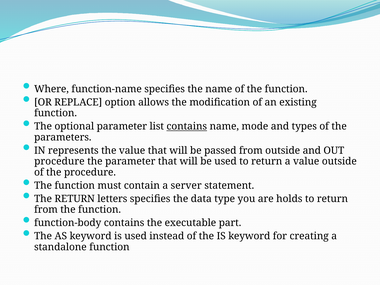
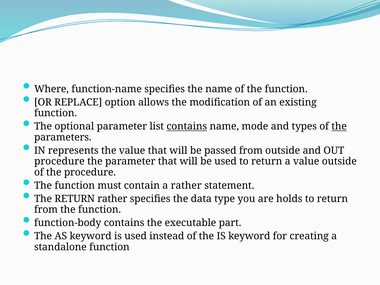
the underline: none -> present (339, 126)
a server: server -> rather (186, 185)
RETURN letters: letters -> rather (112, 199)
